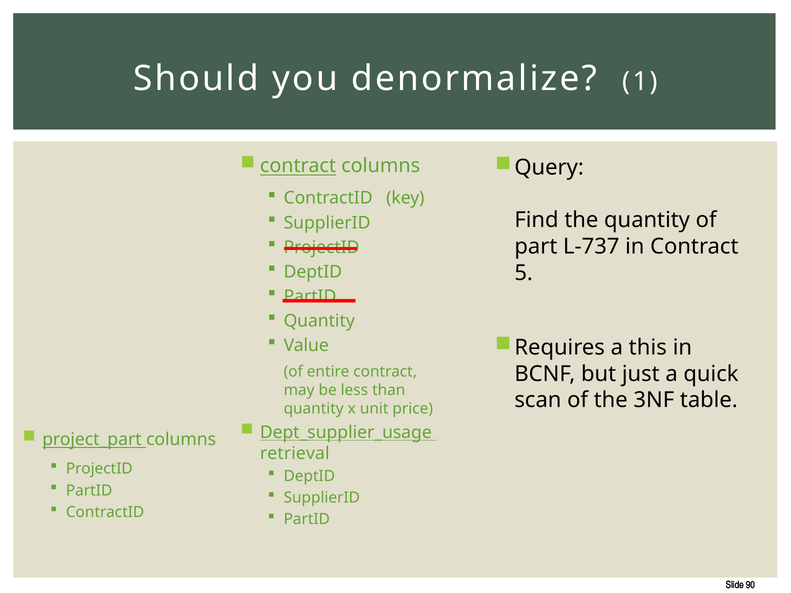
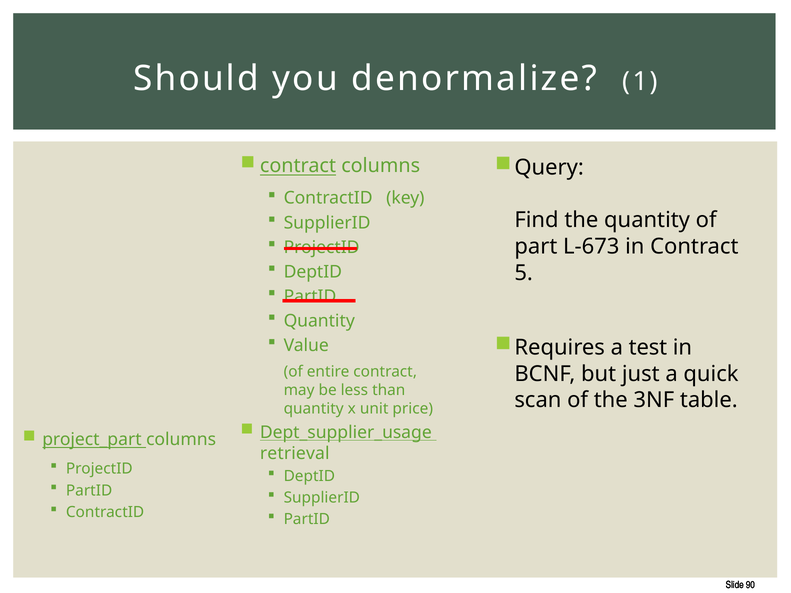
L-737: L-737 -> L-673 (591, 247)
this: this -> test (648, 348)
